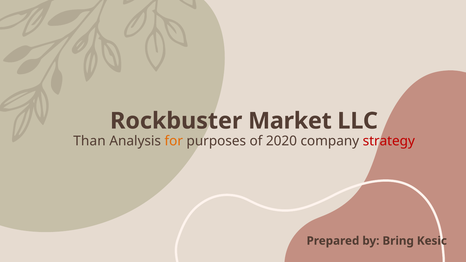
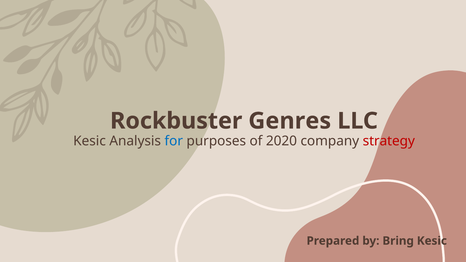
Market: Market -> Genres (290, 121)
Than: Than -> Kesic (90, 141)
for colour: orange -> blue (174, 141)
